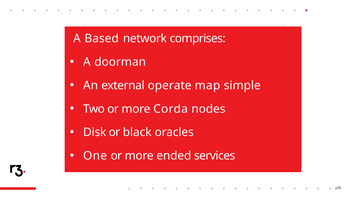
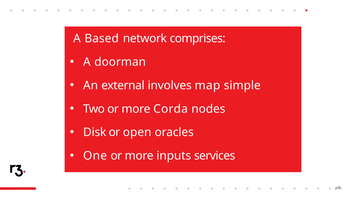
operate: operate -> involves (170, 85)
black: black -> open (137, 132)
ended: ended -> inputs (174, 155)
